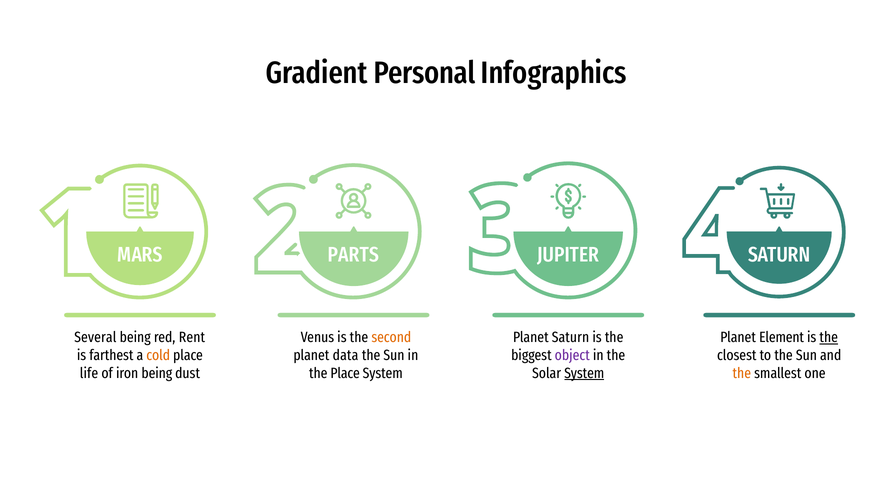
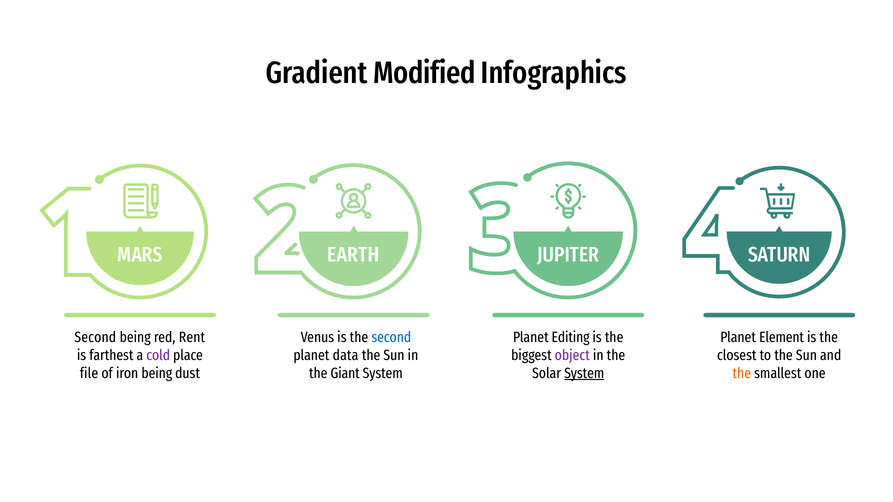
Personal: Personal -> Modified (424, 73)
PARTS: PARTS -> EARTH (353, 255)
Several: Several -> Second (95, 338)
second colour: orange -> blue (391, 338)
Planet Saturn: Saturn -> Editing (571, 338)
the underline: present -> none (829, 338)
cold colour: orange -> purple (158, 356)
life: life -> file (89, 373)
the Place: Place -> Giant (345, 373)
